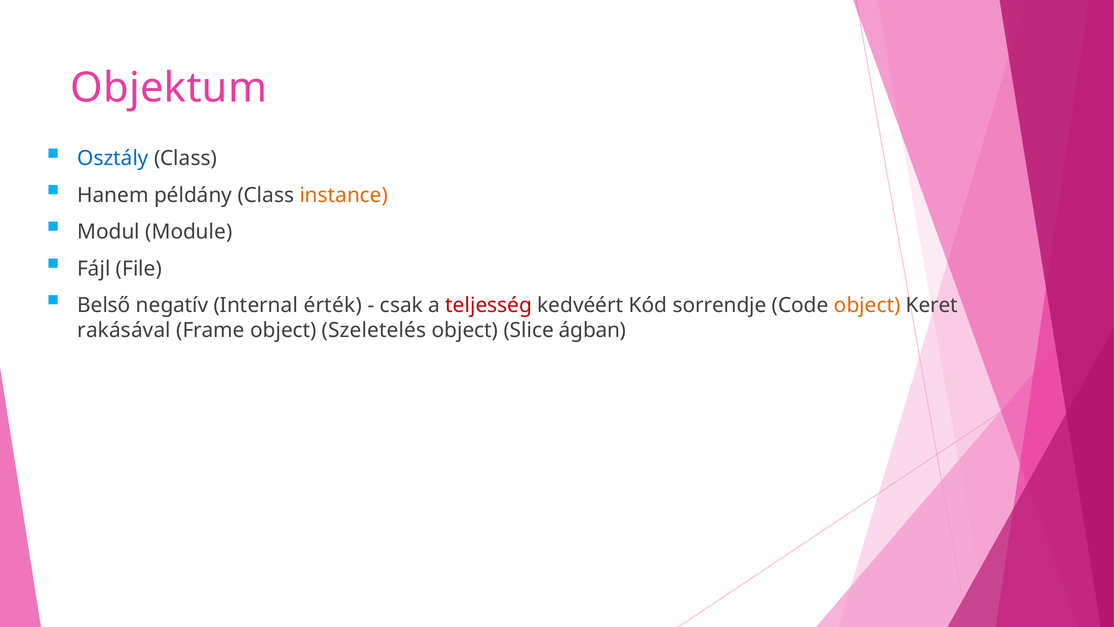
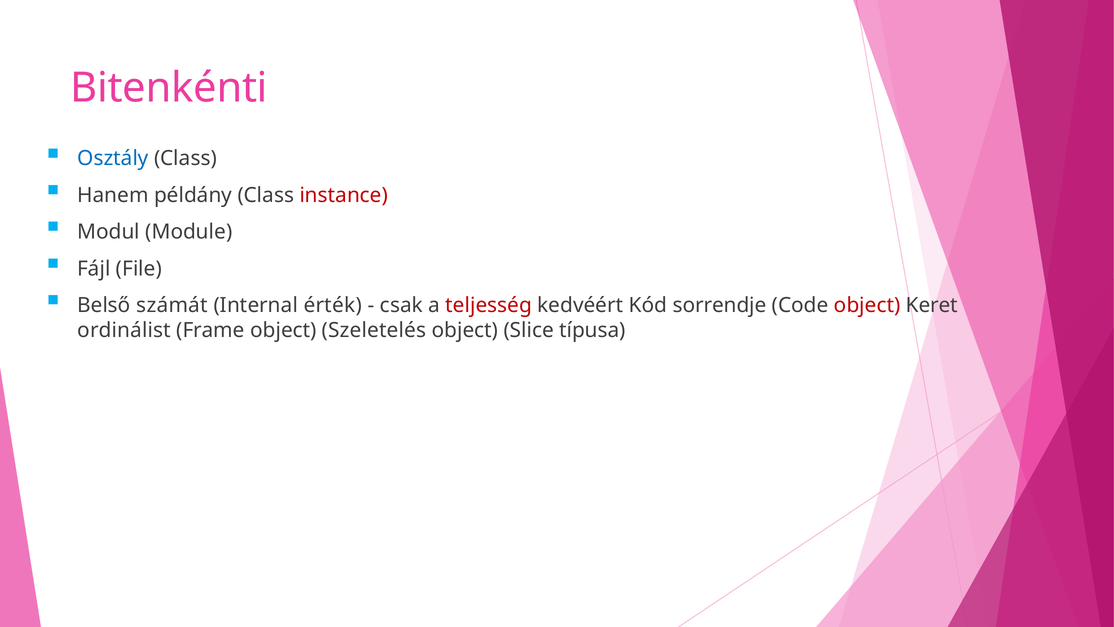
Objektum: Objektum -> Bitenkénti (169, 88)
instance colour: orange -> red (344, 195)
negatív: negatív -> számát (172, 305)
object colour: orange -> red (867, 305)
rakásával: rakásával -> ordinálist (124, 330)
ágban: ágban -> típusa (592, 330)
